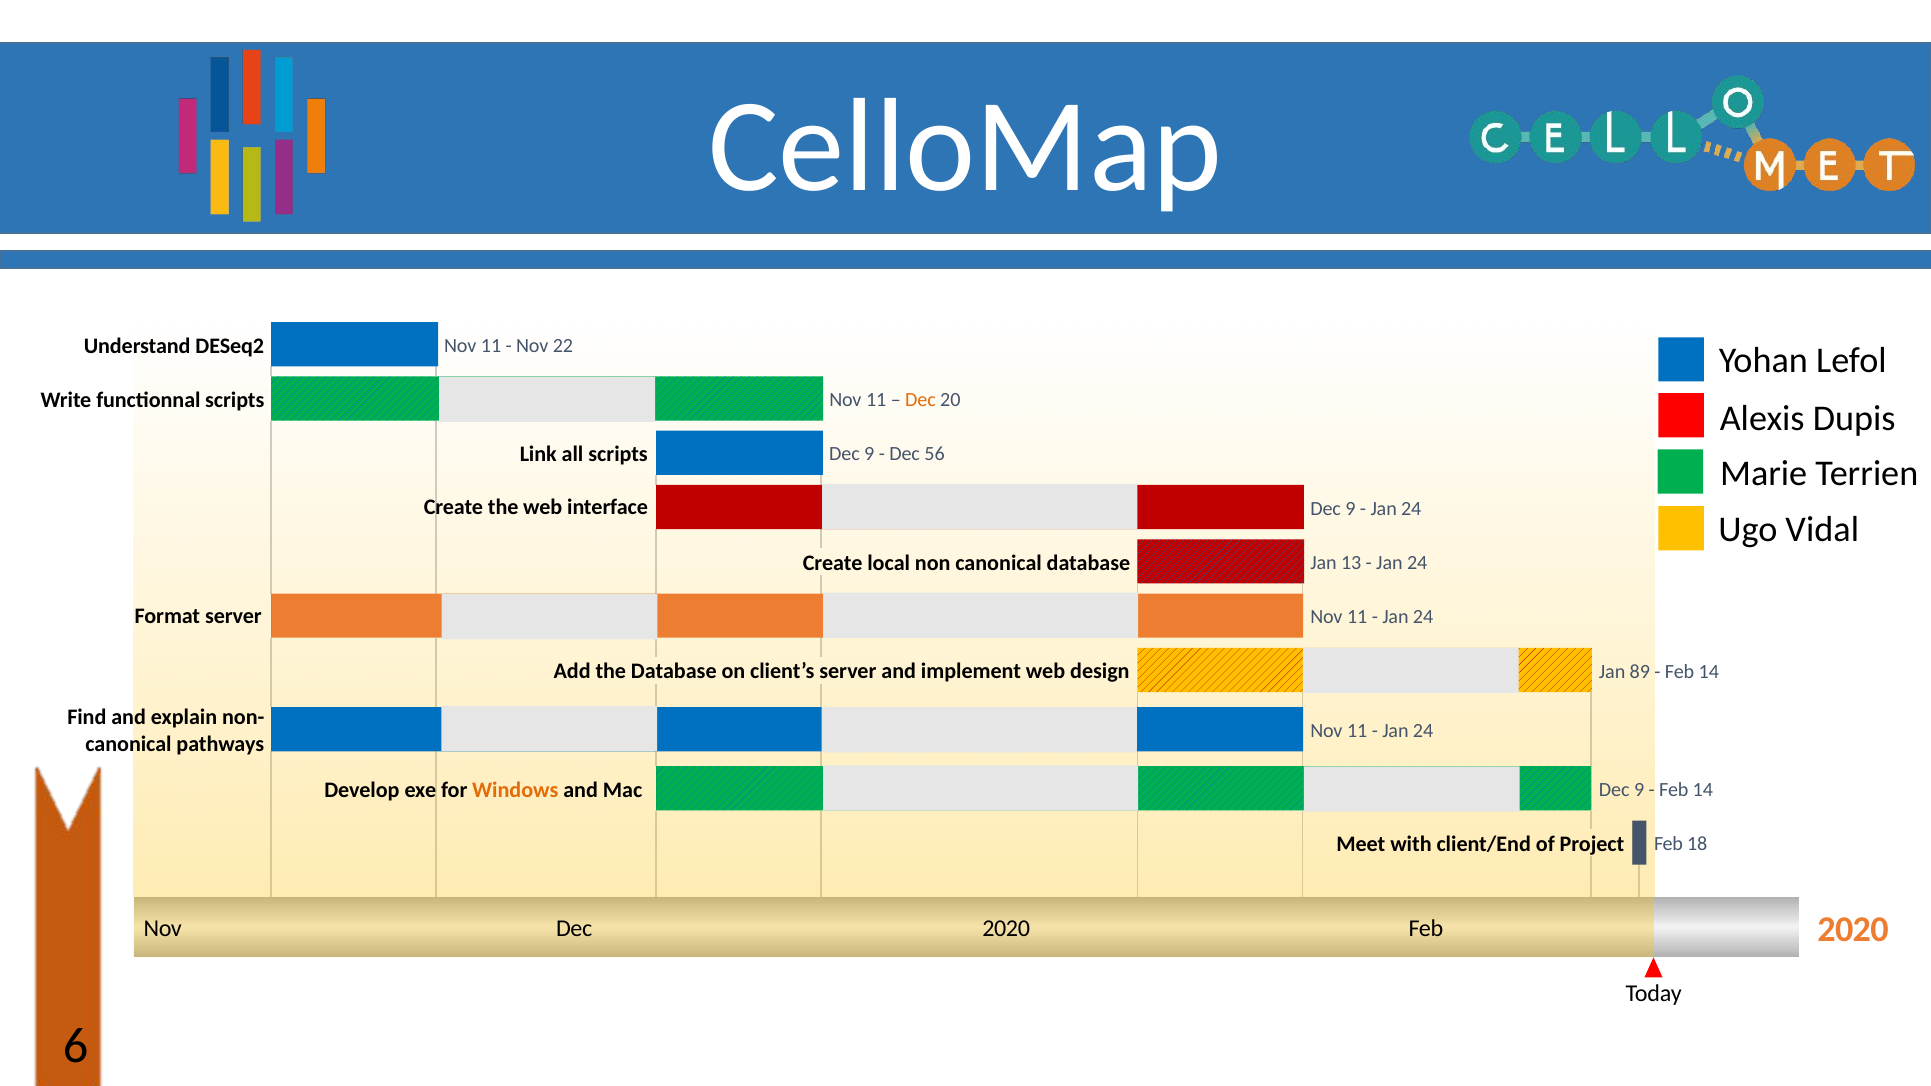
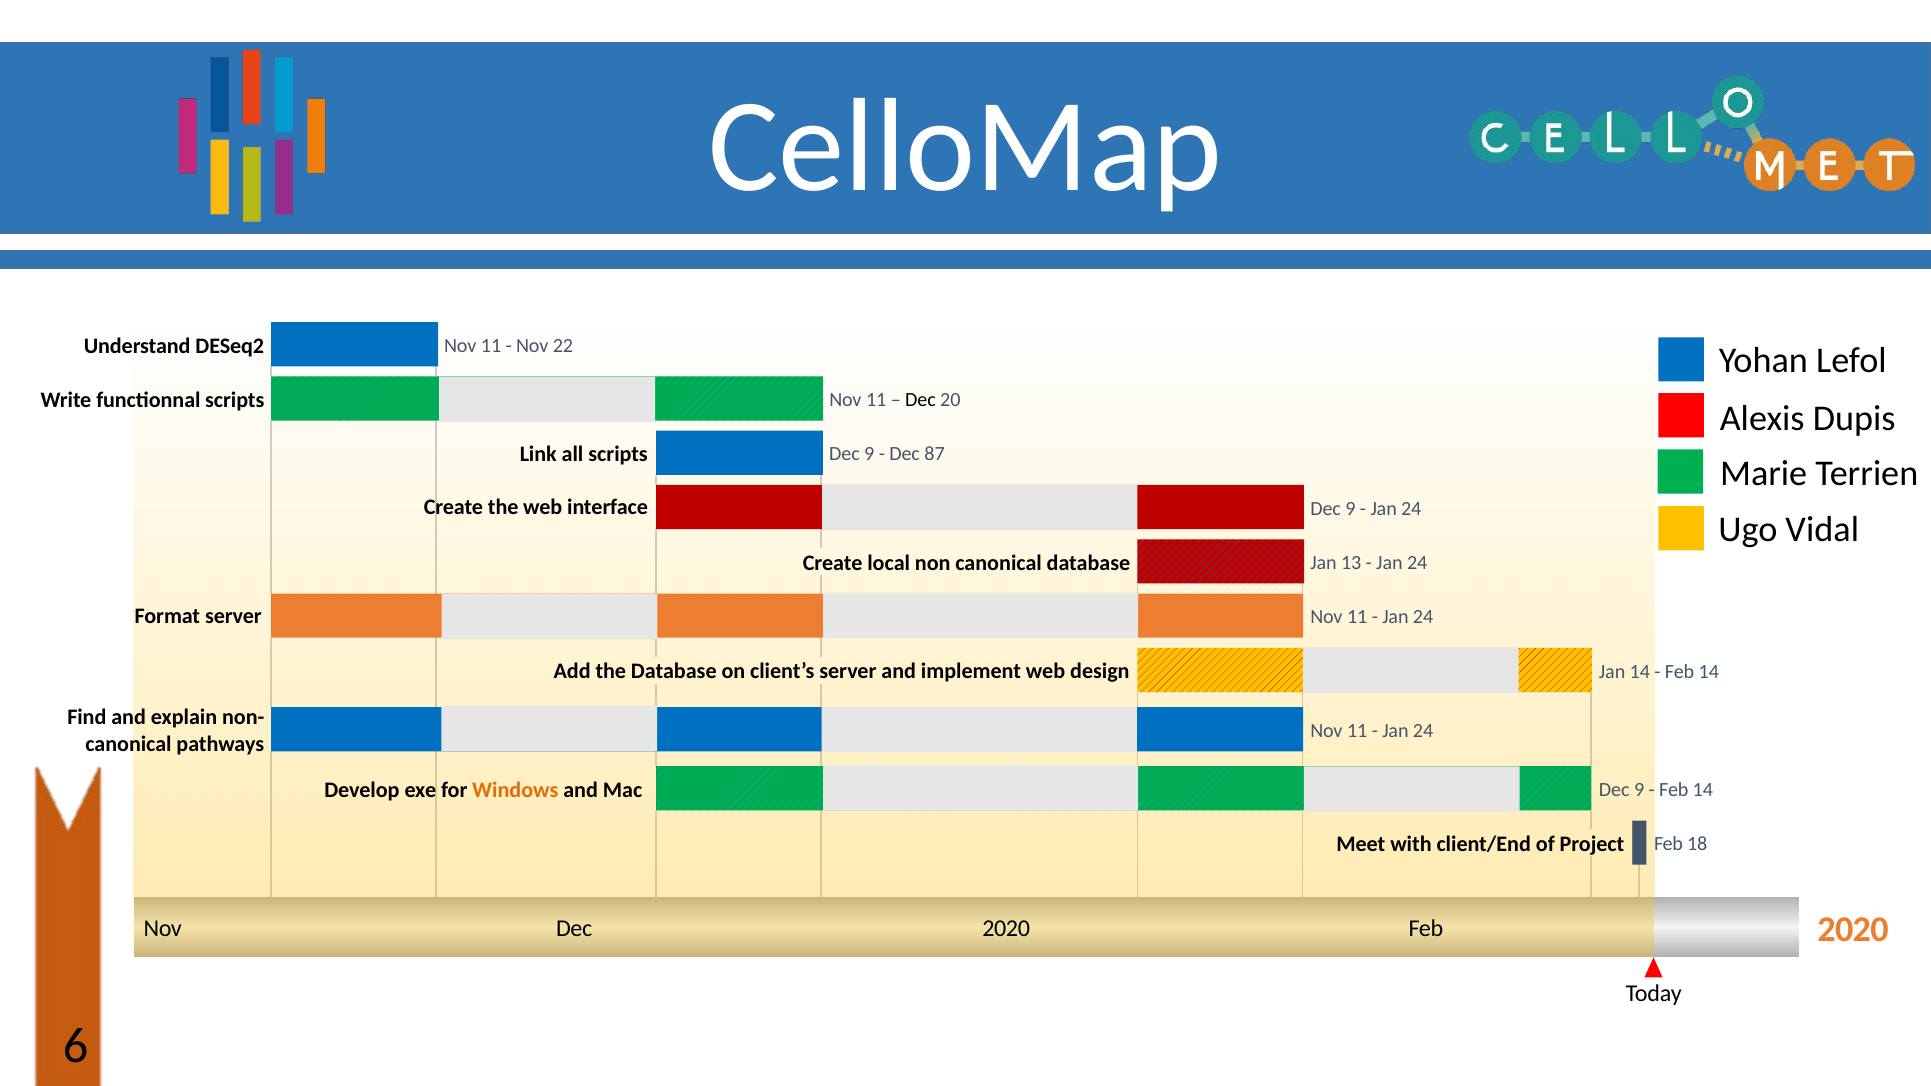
Dec colour: orange -> black (920, 400)
56: 56 -> 87 (935, 454)
Jan 89: 89 -> 14 (1640, 672)
